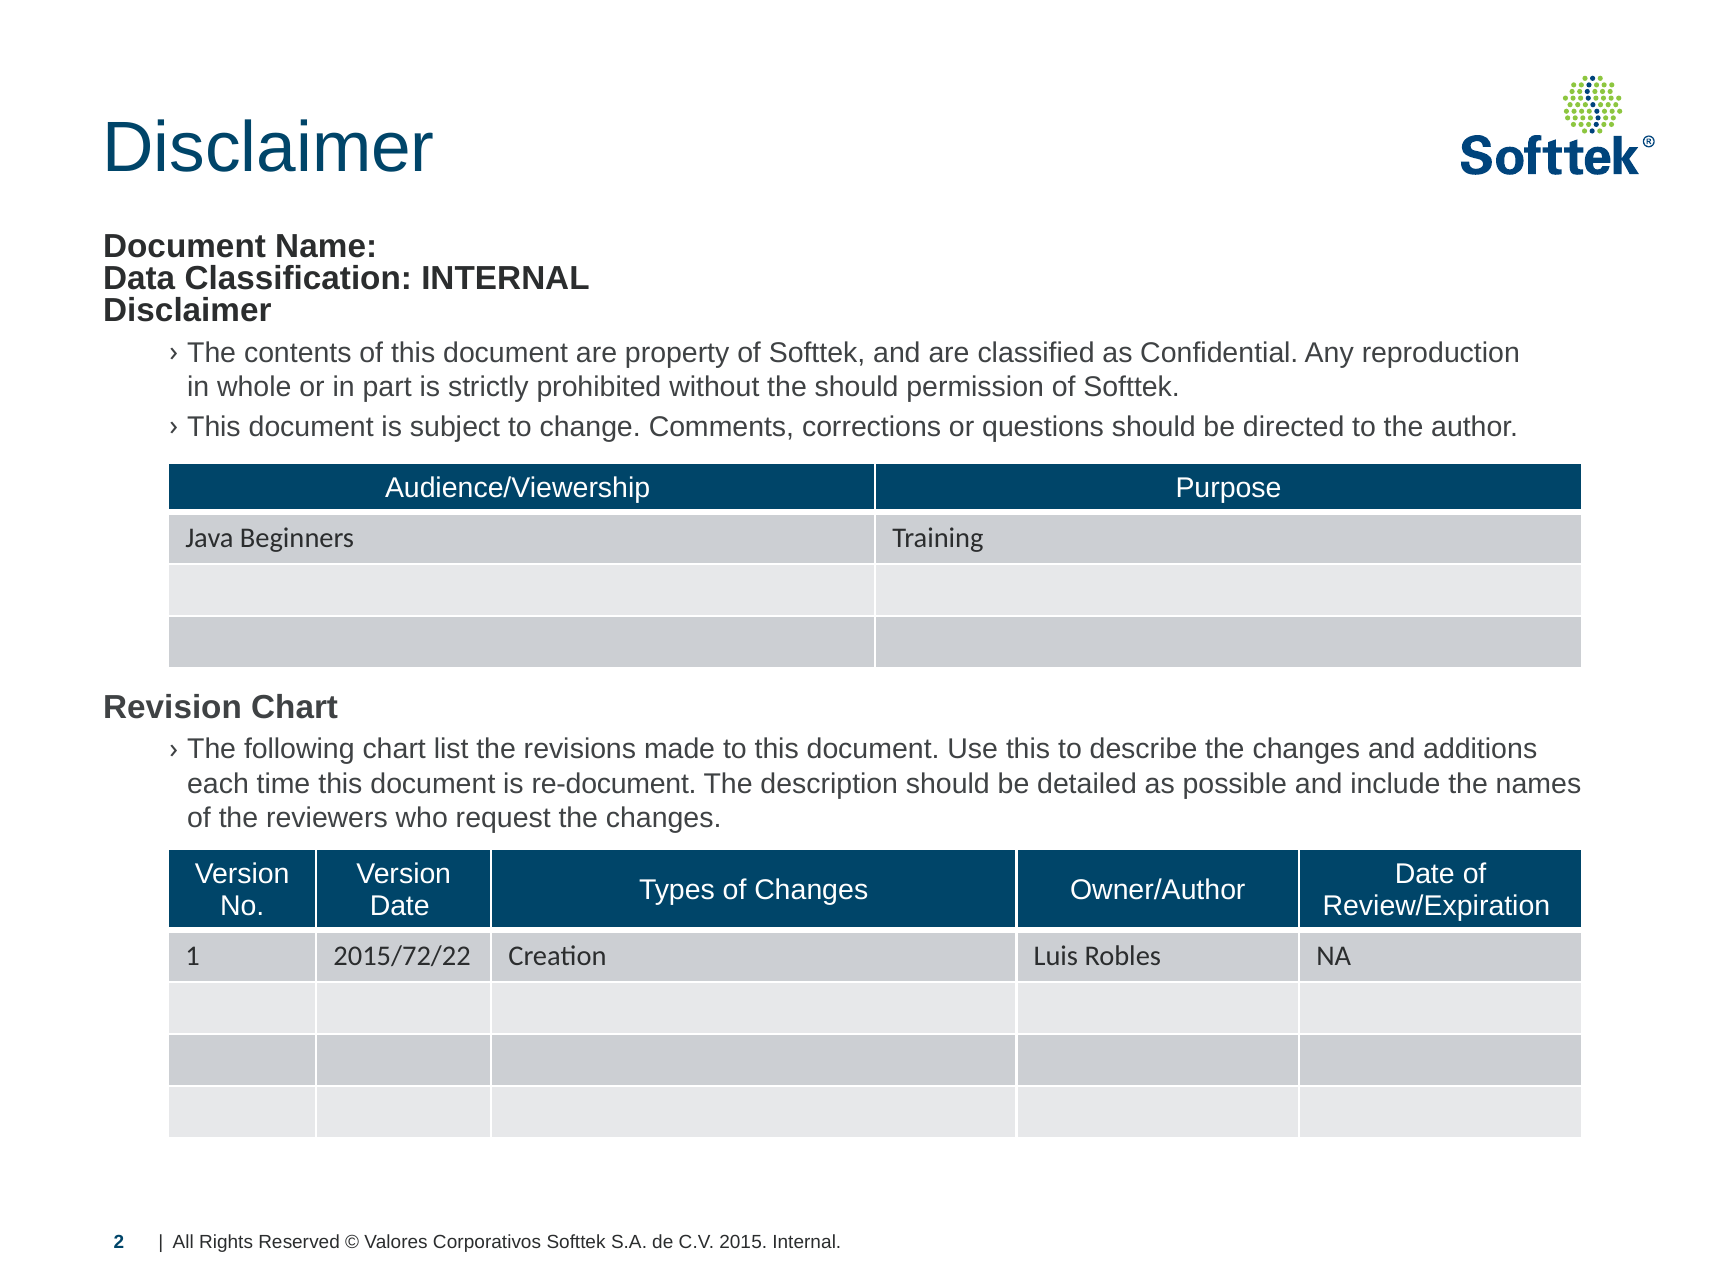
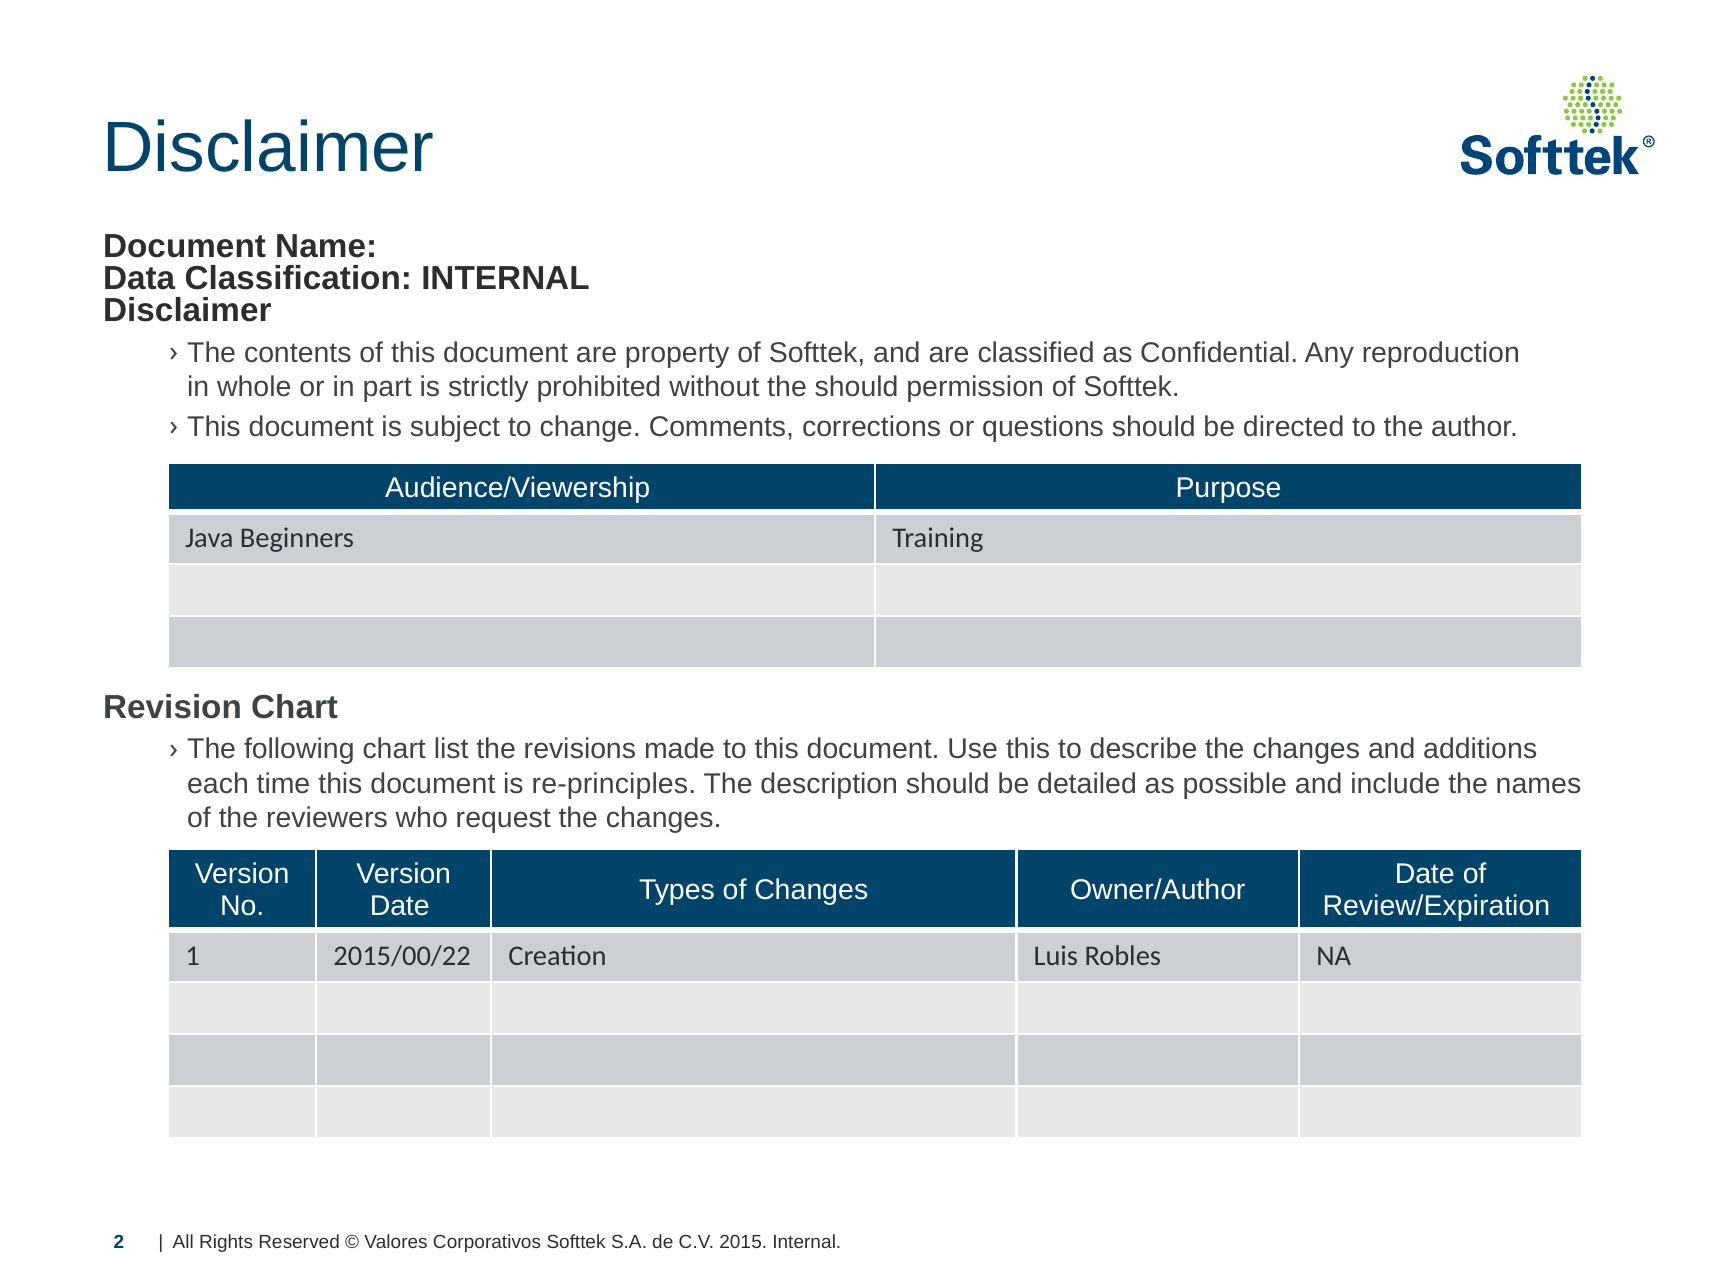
re-document: re-document -> re-principles (614, 783)
2015/72/22: 2015/72/22 -> 2015/00/22 (402, 956)
